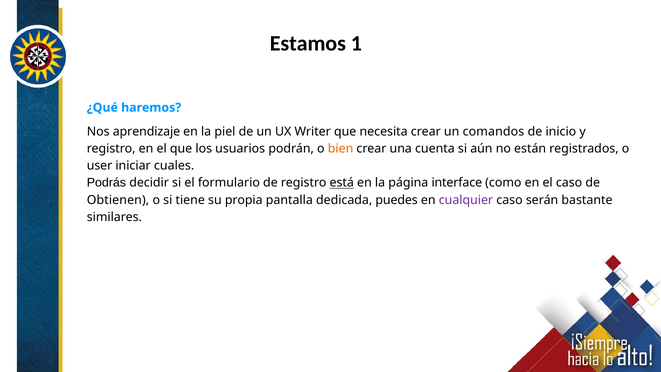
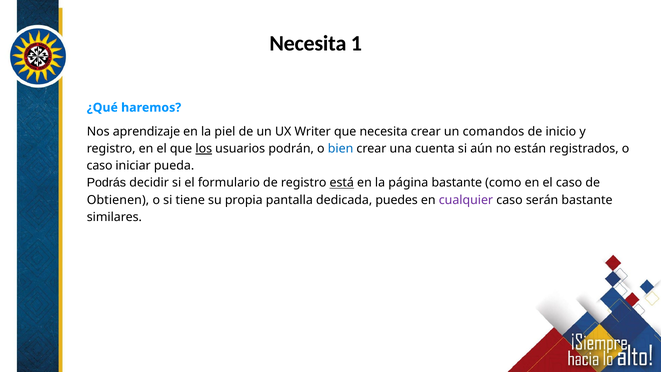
Estamos: Estamos -> Necesita (308, 44)
los underline: none -> present (204, 149)
bien colour: orange -> blue (341, 149)
user: user -> caso (100, 166)
cuales: cuales -> pueda (174, 166)
página interface: interface -> bastante (457, 183)
